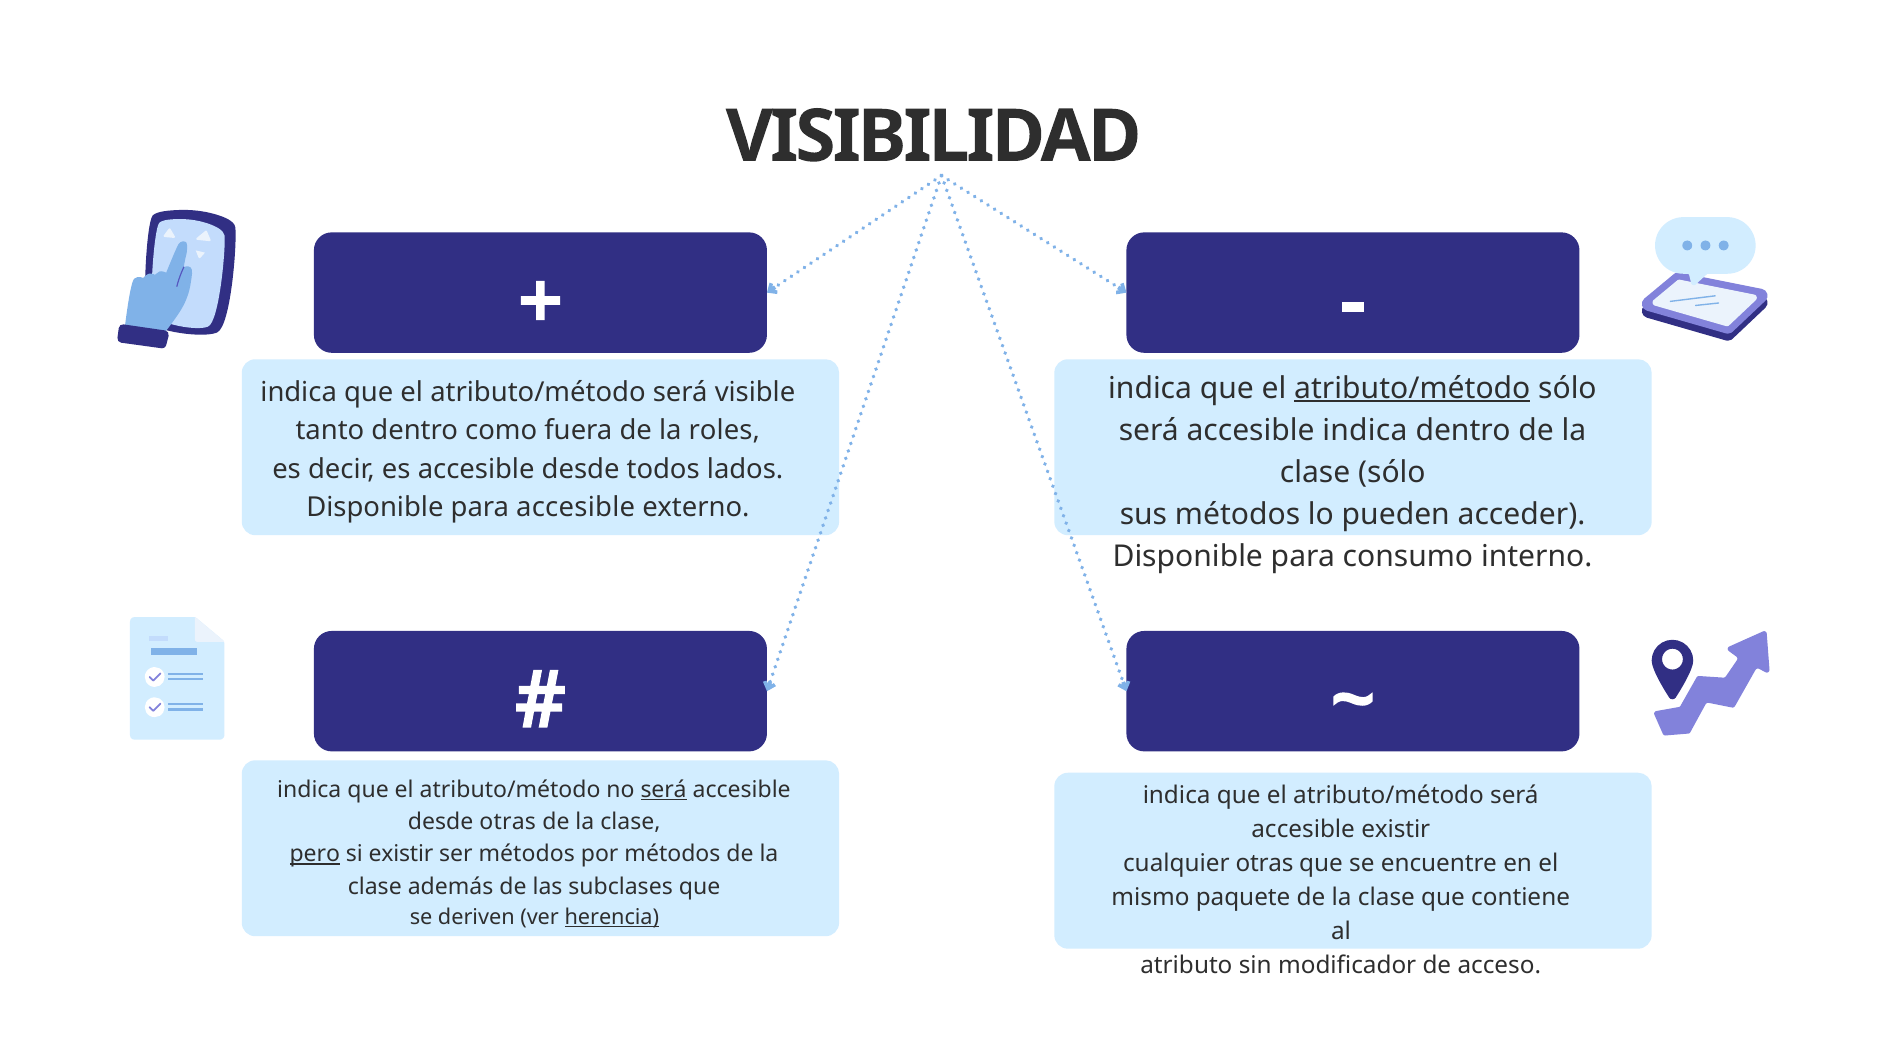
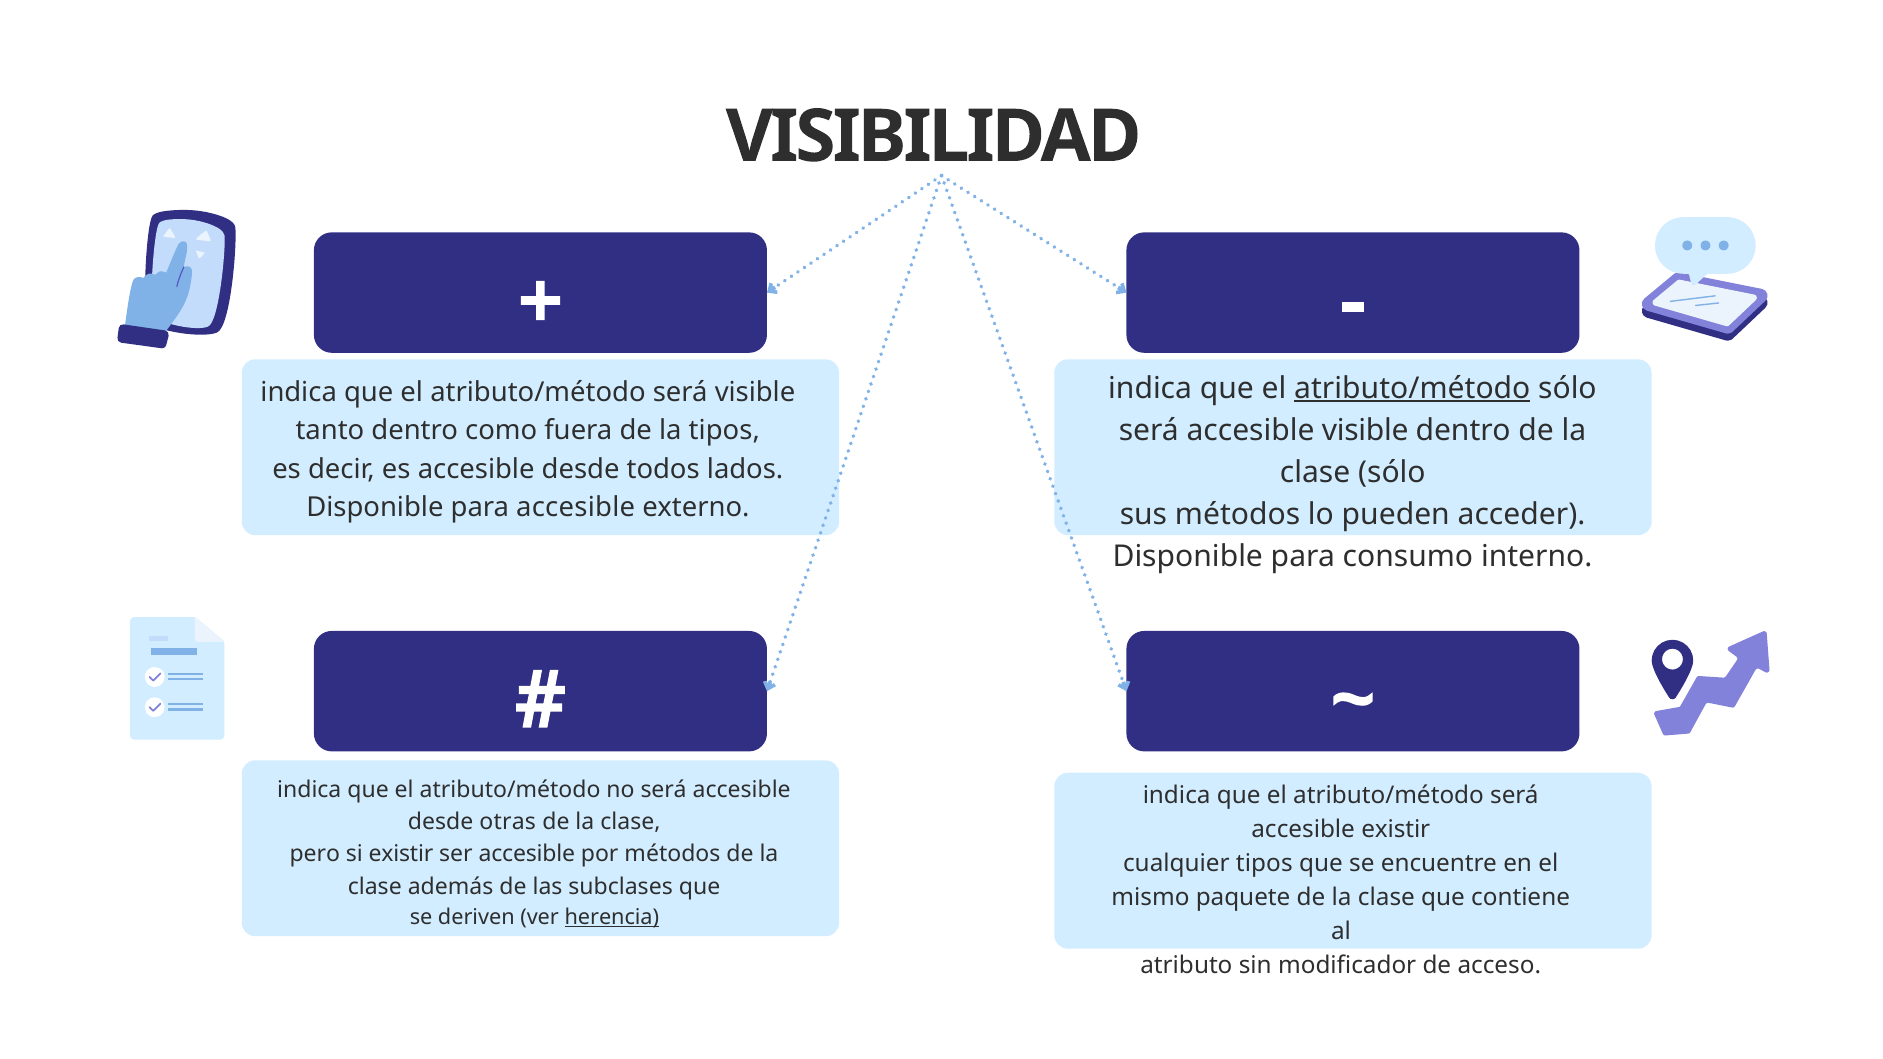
accesible indica: indica -> visible (1365, 431)
la roles: roles -> tipos (724, 431)
será underline: present -> none (664, 790)
pero underline: present -> none (315, 854)
ser métodos: métodos -> accesible (527, 854)
cualquier otras: otras -> tipos (1264, 864)
